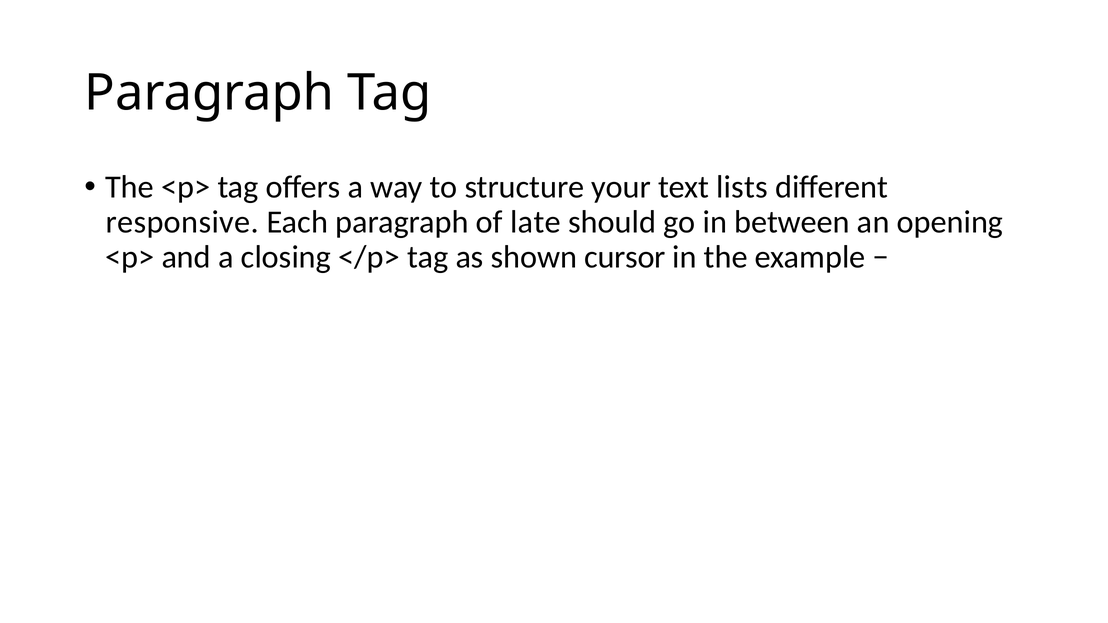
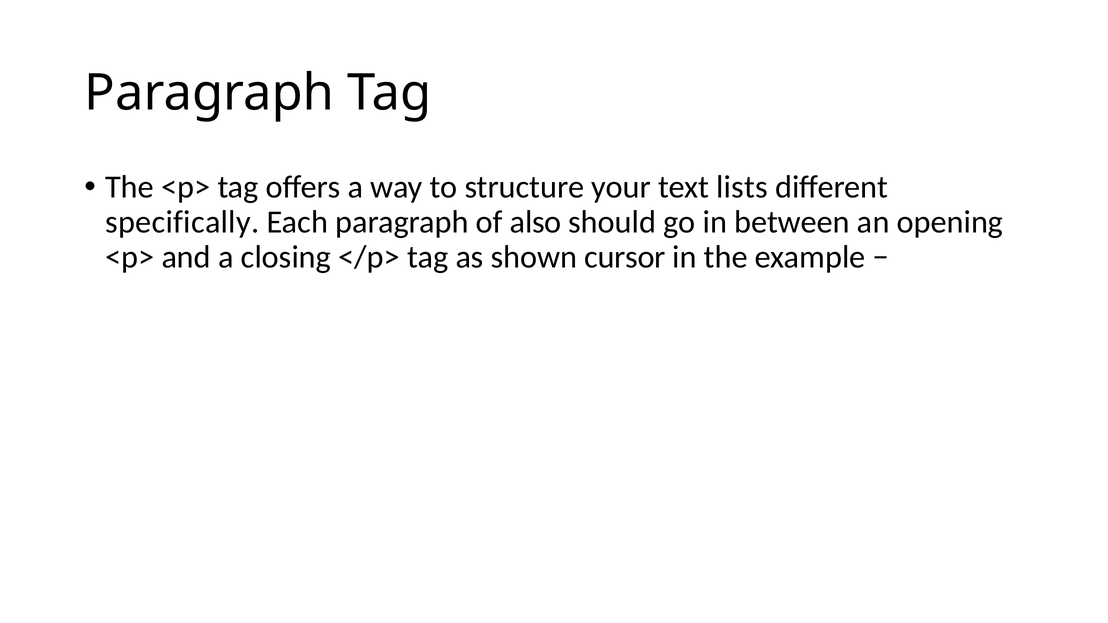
responsive: responsive -> specifically (182, 222)
late: late -> also (536, 222)
